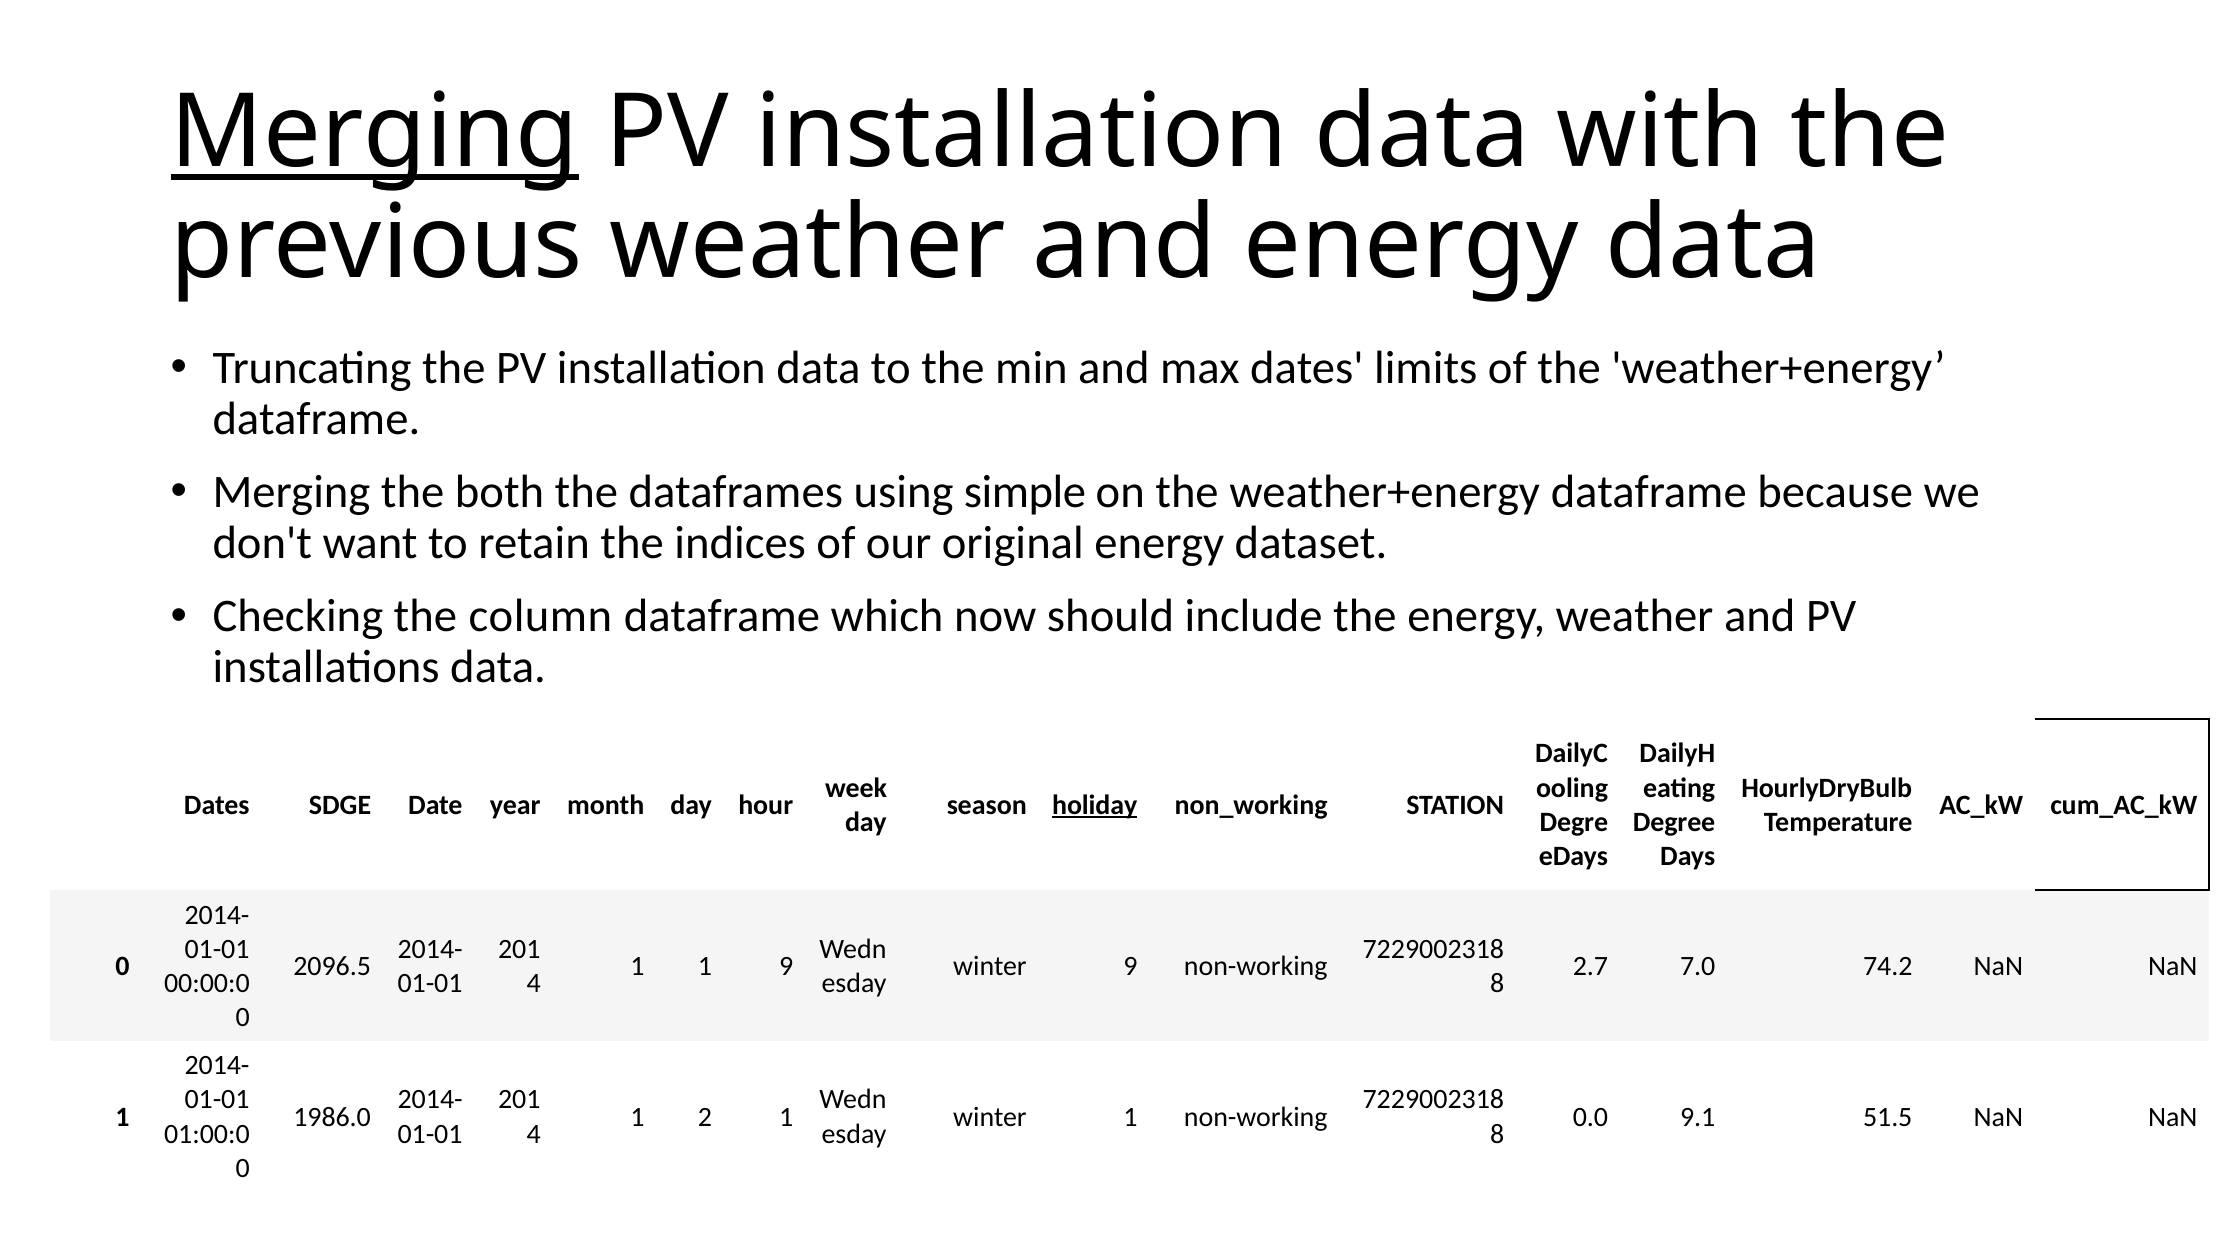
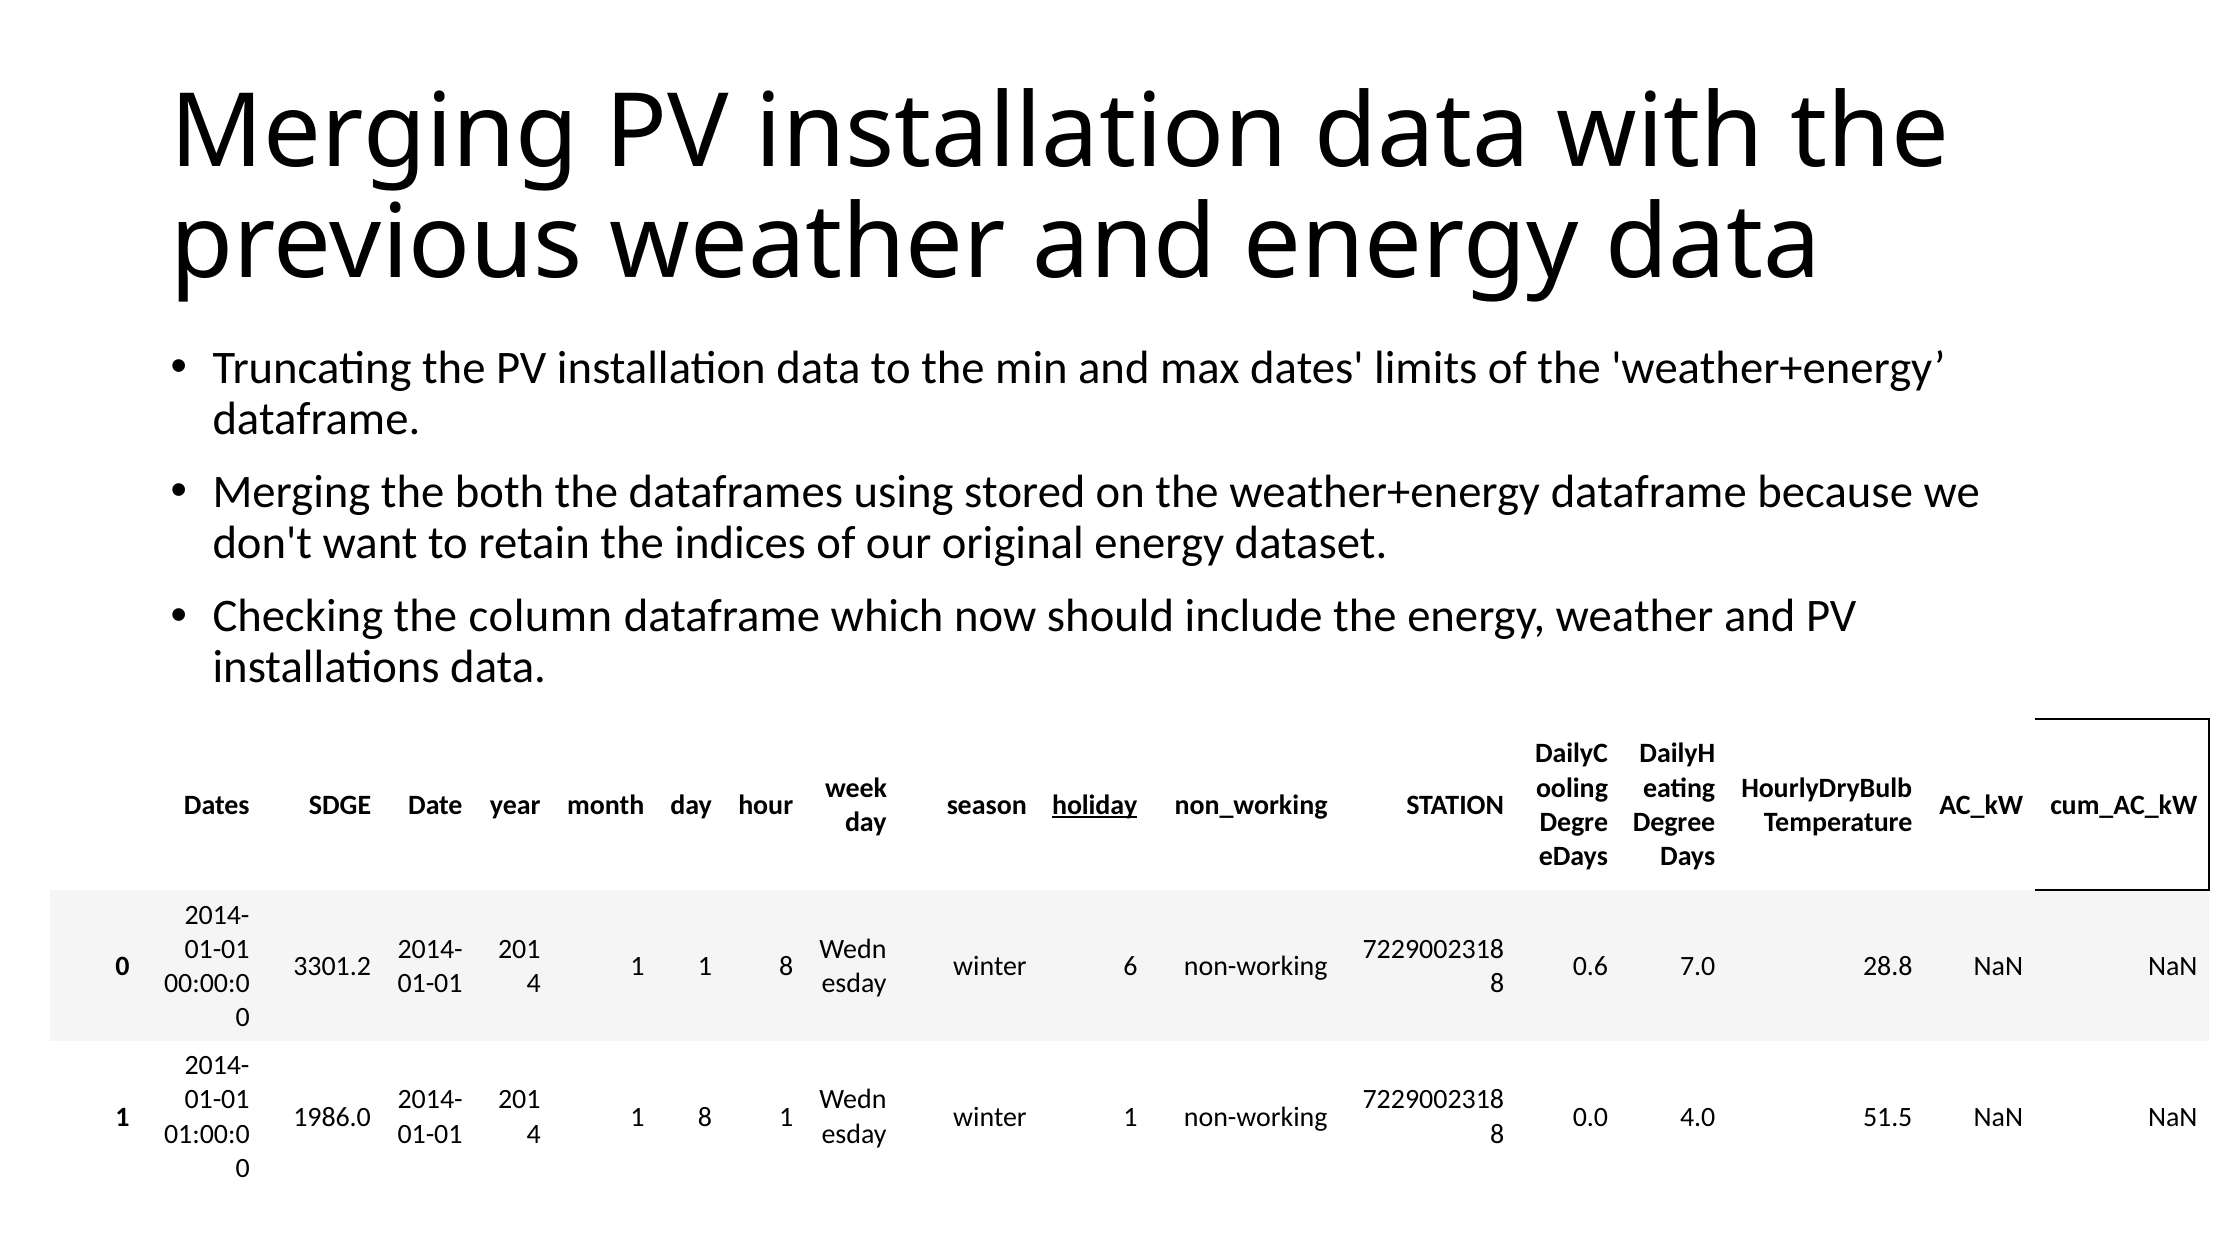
Merging underline: present -> none (375, 133)
simple: simple -> stored (1025, 492)
2096.5: 2096.5 -> 3301.2 (332, 966)
1 1 9: 9 -> 8 (786, 966)
winter 9: 9 -> 6 (1131, 966)
2.7: 2.7 -> 0.6 (1590, 966)
74.2: 74.2 -> 28.8 (1888, 966)
2: 2 -> 8 (705, 1117)
9.1: 9.1 -> 4.0 (1698, 1117)
